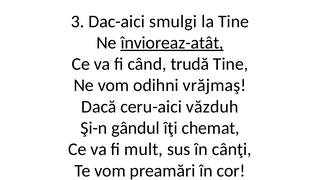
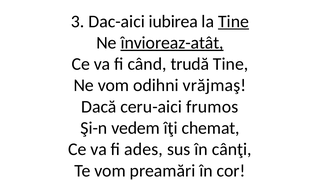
smulgi: smulgi -> iubirea (173, 21)
Tine underline: none -> present (233, 21)
văzduh: văzduh -> frumos (212, 107)
gândul: gândul -> vedem (136, 128)
mult: mult -> ades (144, 149)
